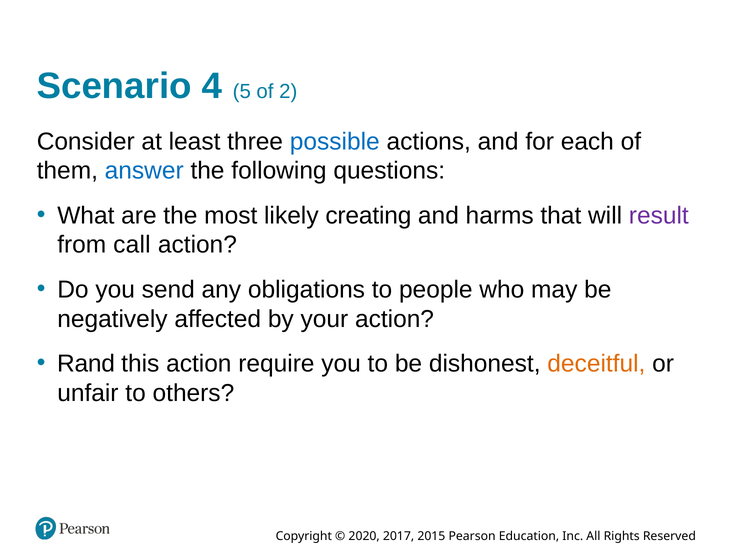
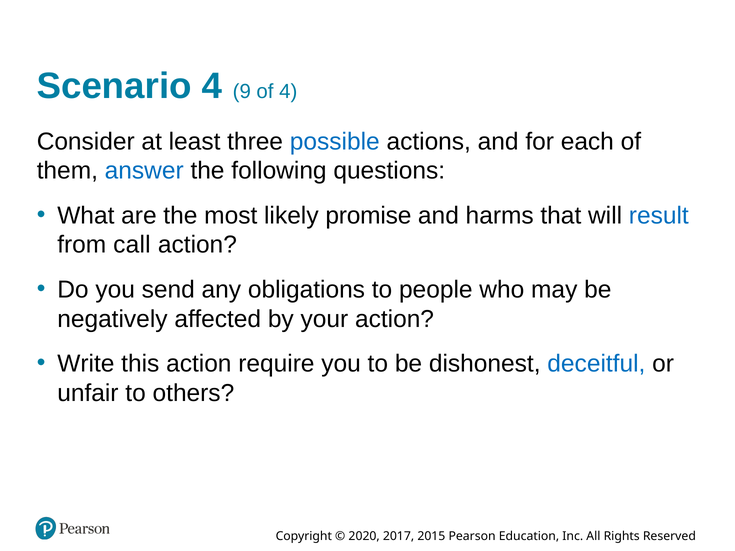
5: 5 -> 9 (242, 91)
of 2: 2 -> 4 (288, 91)
creating: creating -> promise (368, 216)
result colour: purple -> blue (659, 216)
Rand: Rand -> Write (86, 364)
deceitful colour: orange -> blue (596, 364)
